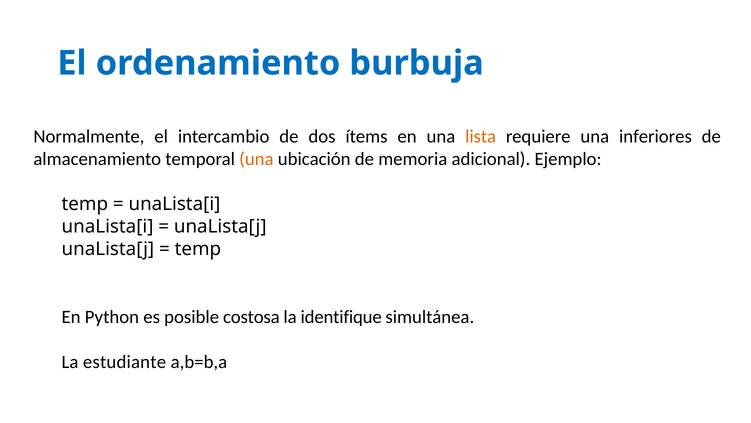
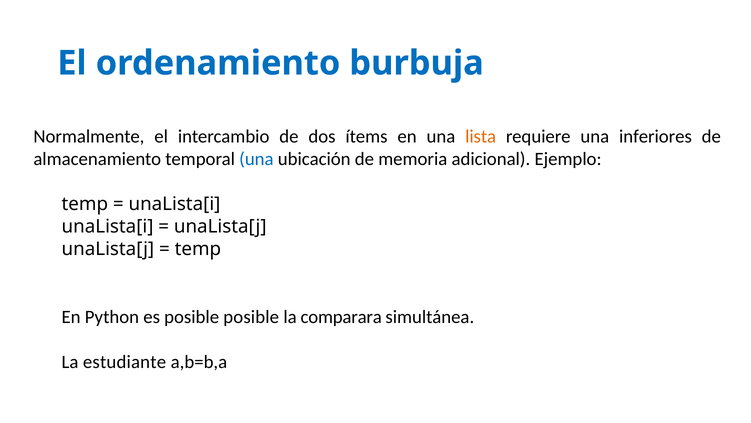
una colour: orange -> blue (256, 159)
posible costosa: costosa -> posible (251, 316)
identifique: identifique -> comparara (341, 316)
